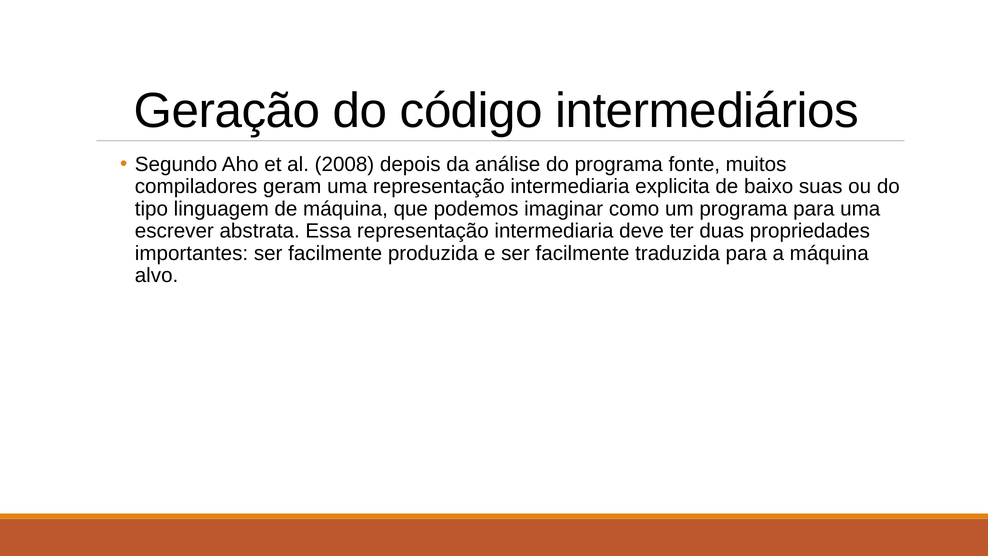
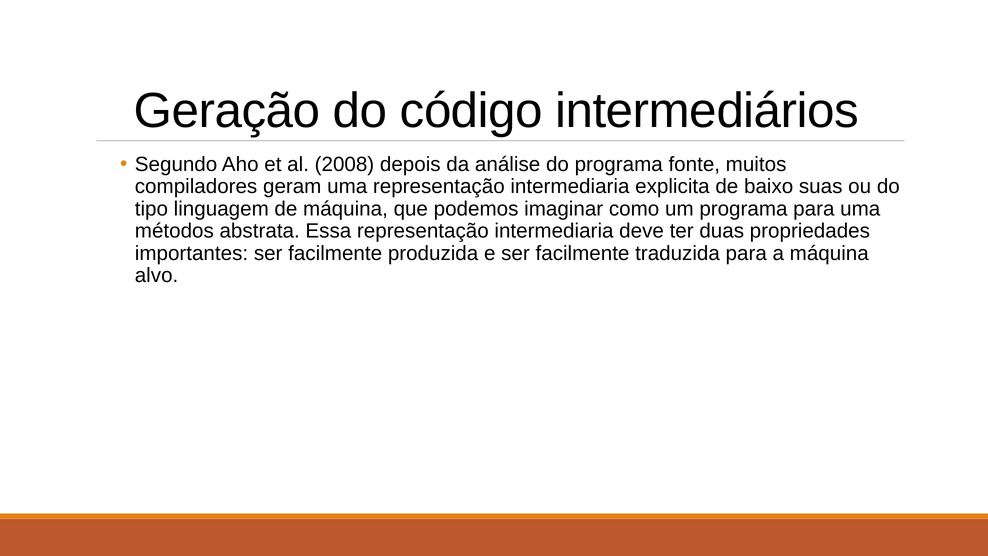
escrever: escrever -> métodos (174, 231)
